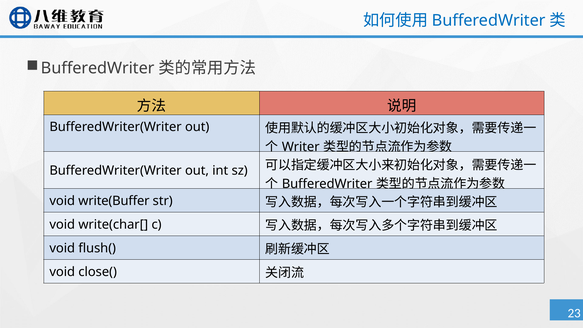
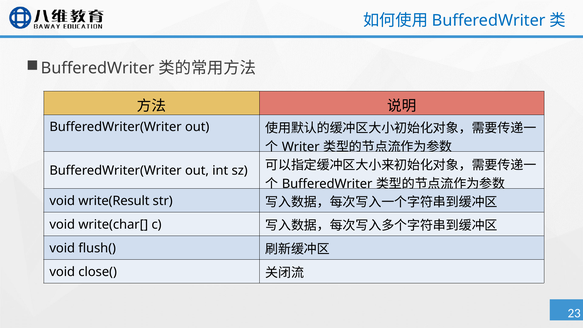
write(Buffer: write(Buffer -> write(Result (114, 201)
